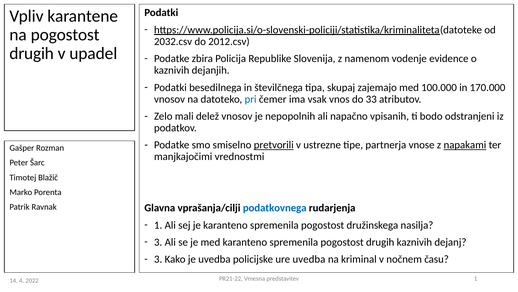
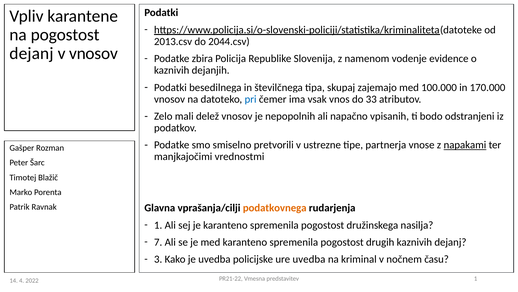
2032.csv: 2032.csv -> 2013.csv (173, 41)
2012.csv: 2012.csv -> 2044.csv (229, 41)
drugih: drugih -> dejanj (32, 53)
v upadel: upadel -> vnosov (93, 53)
pretvorili underline: present -> none (274, 145)
podatkovnega colour: blue -> orange (275, 208)
3: 3 -> 7 (158, 242)
